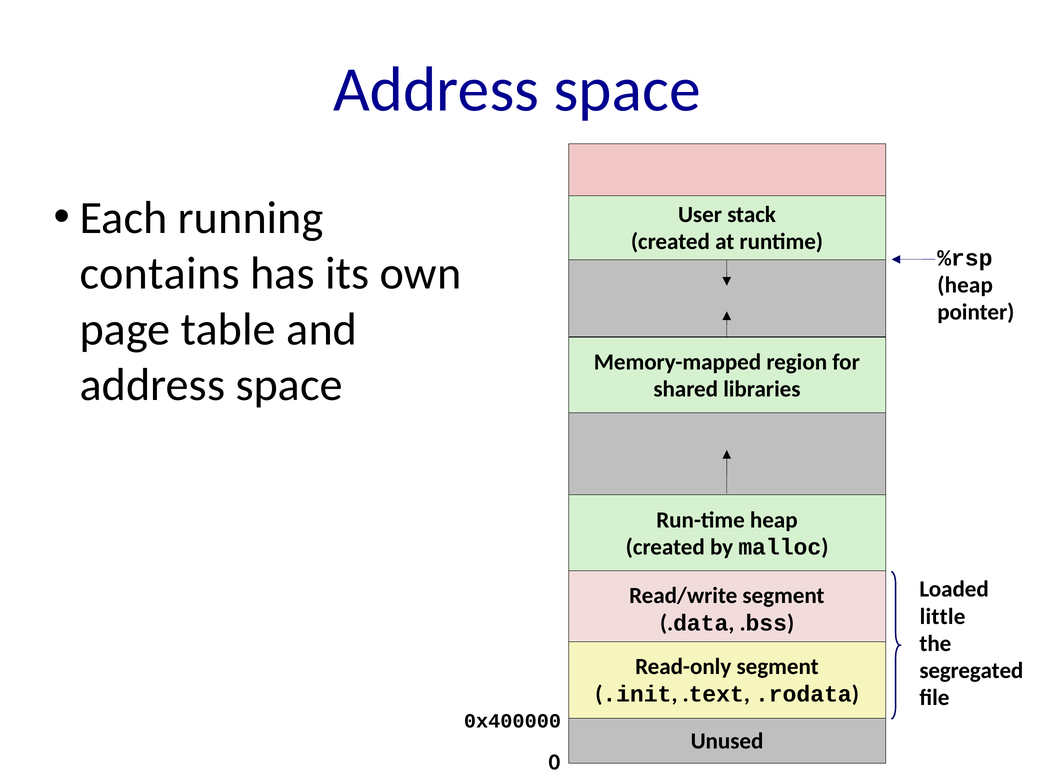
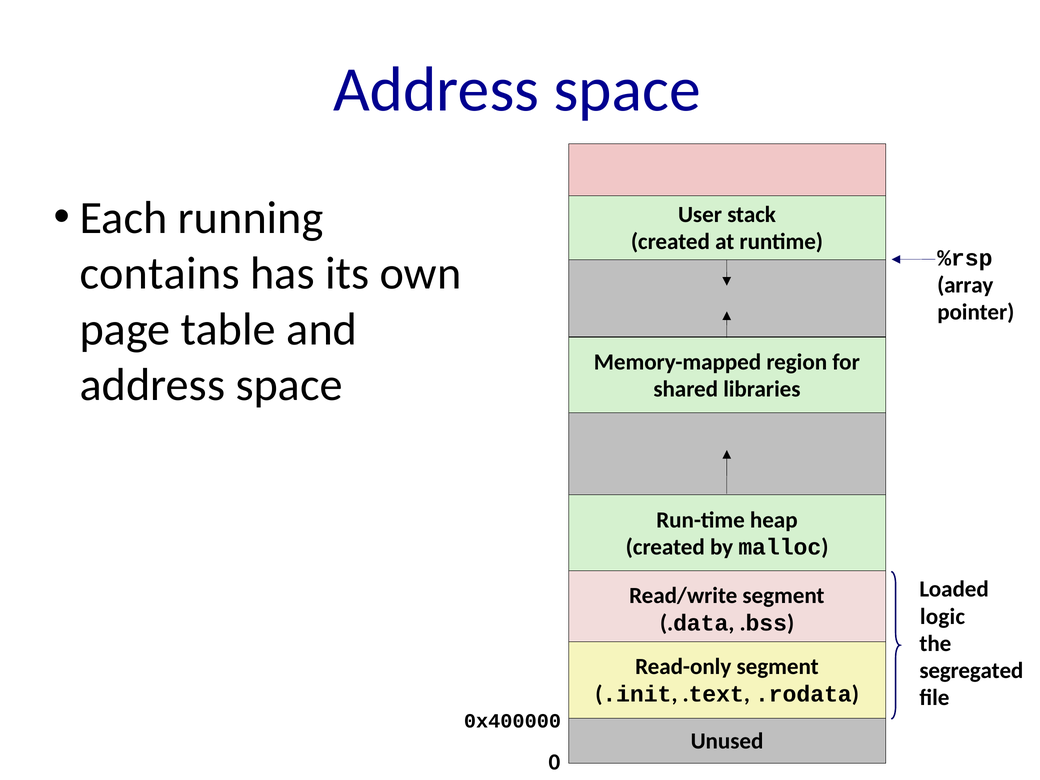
heap: heap -> array (965, 285)
little: little -> logic (943, 616)
